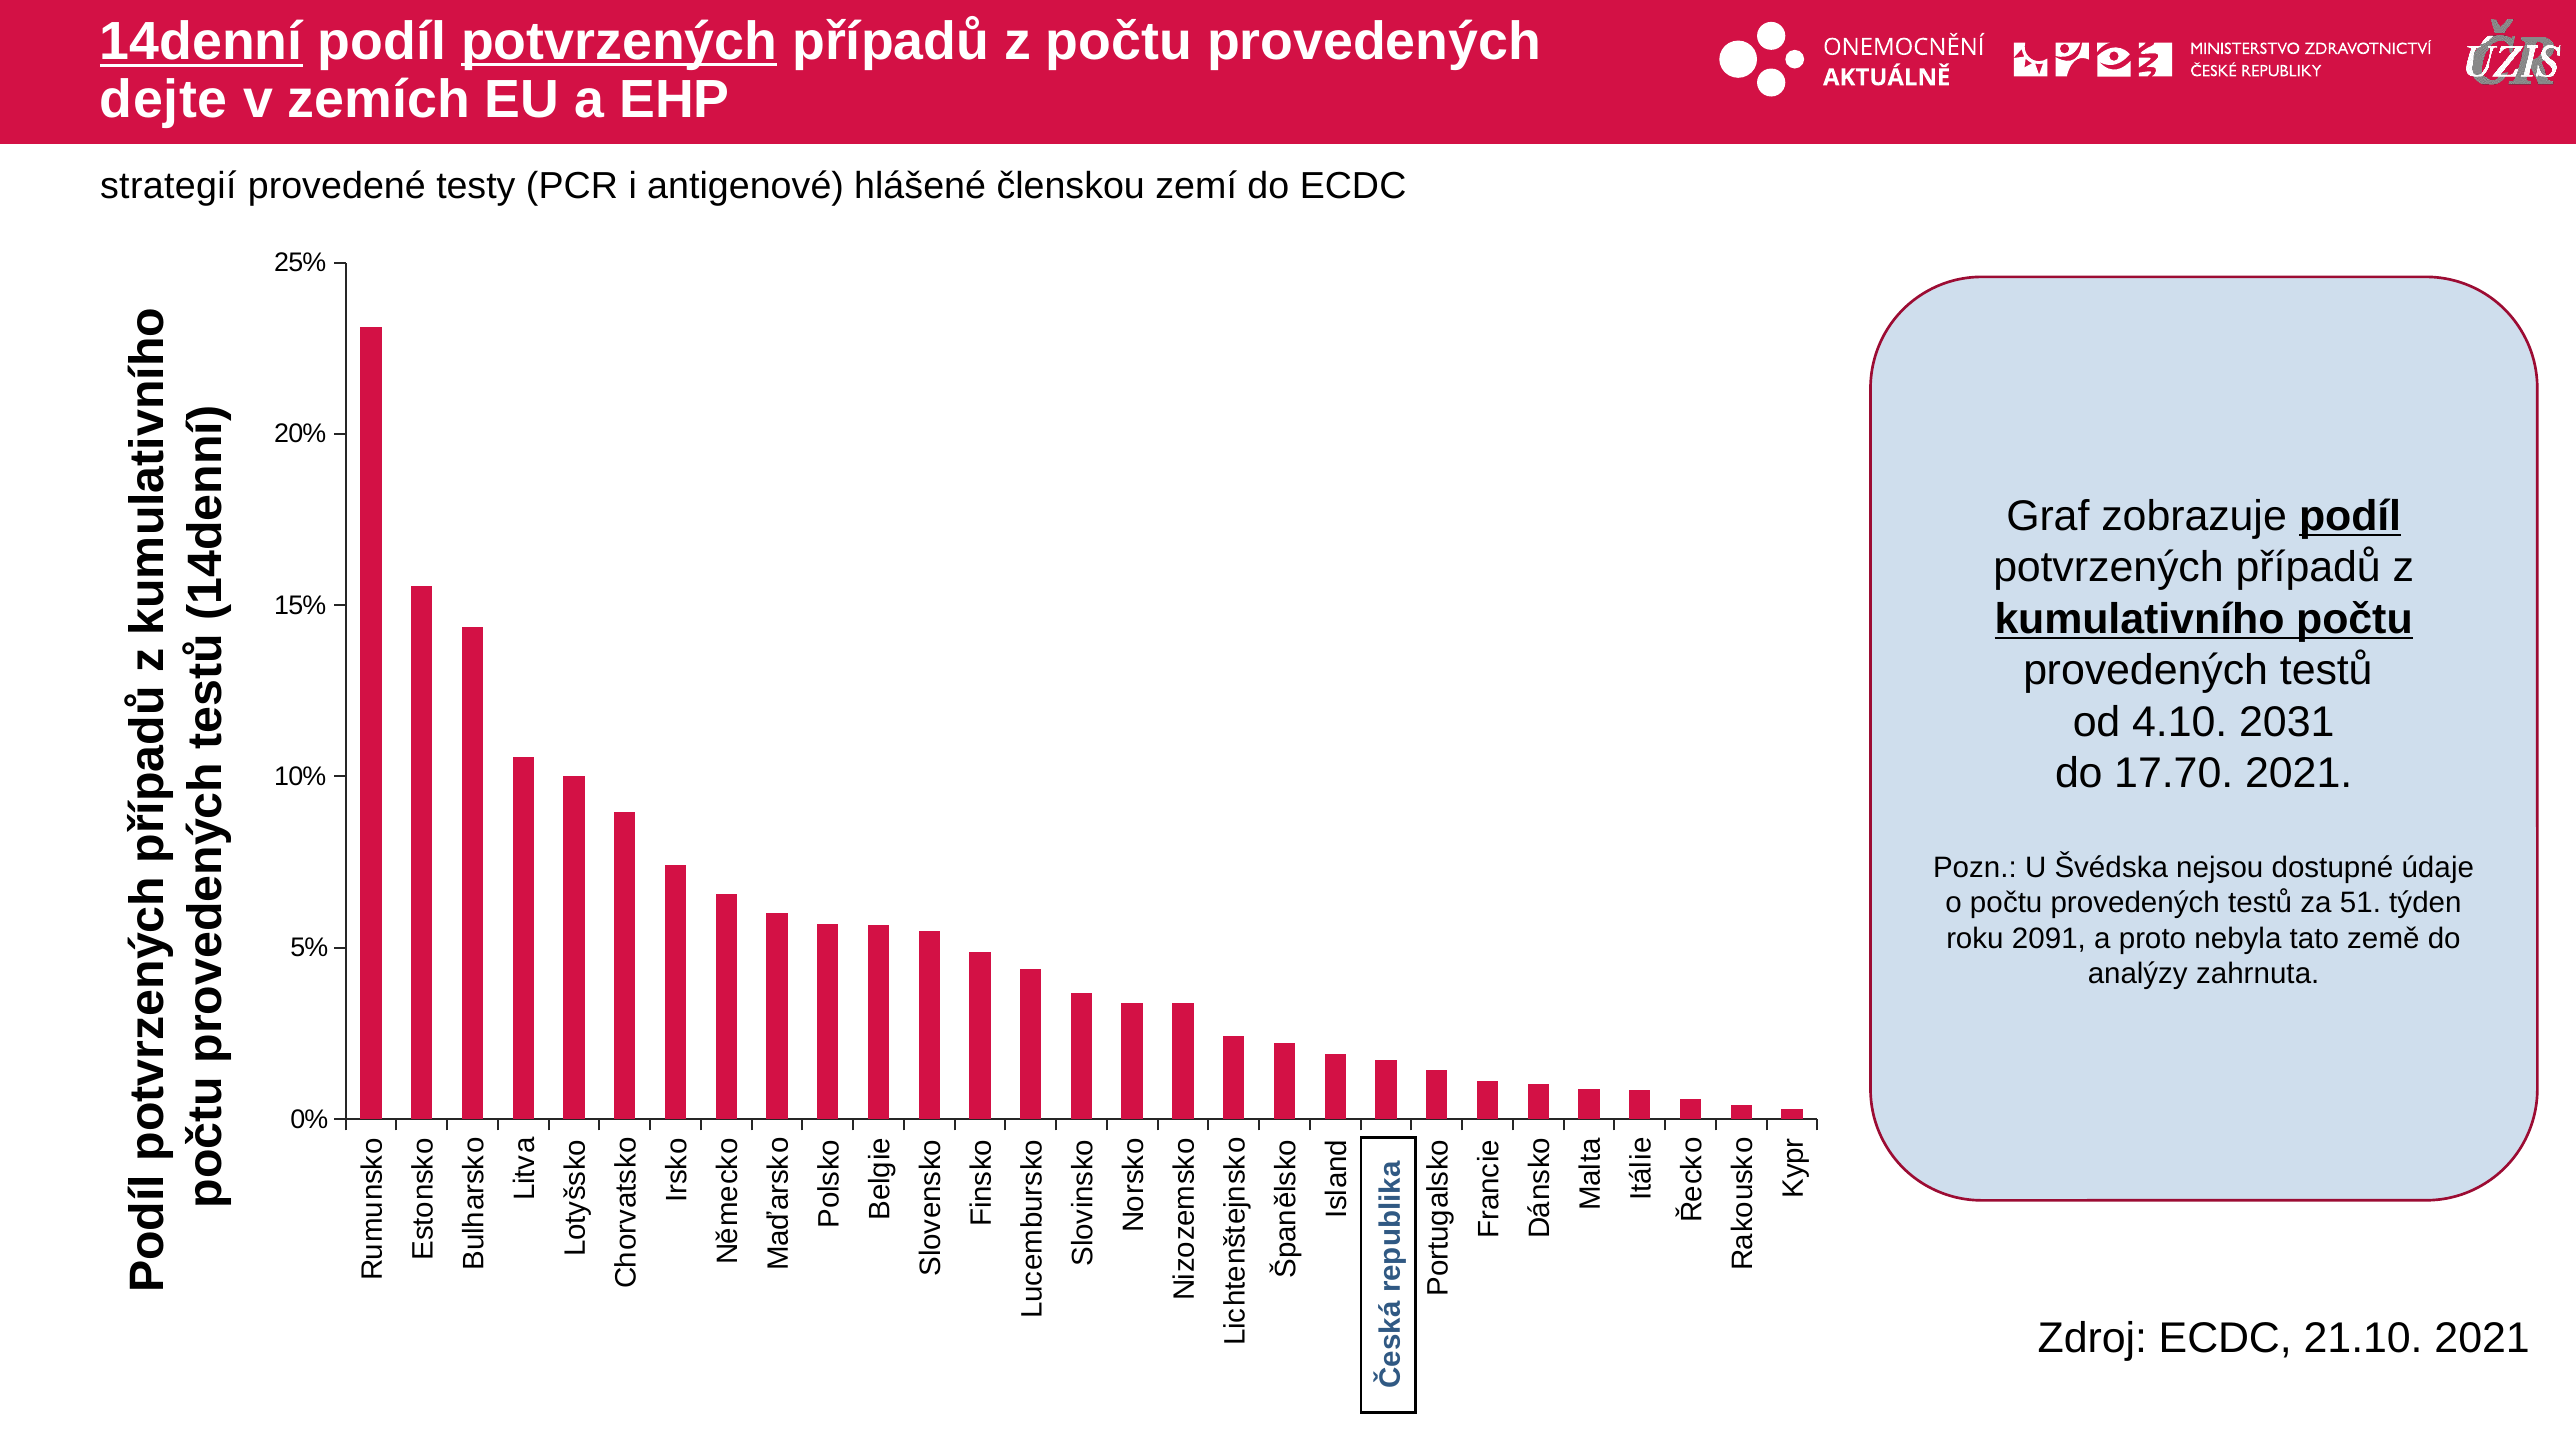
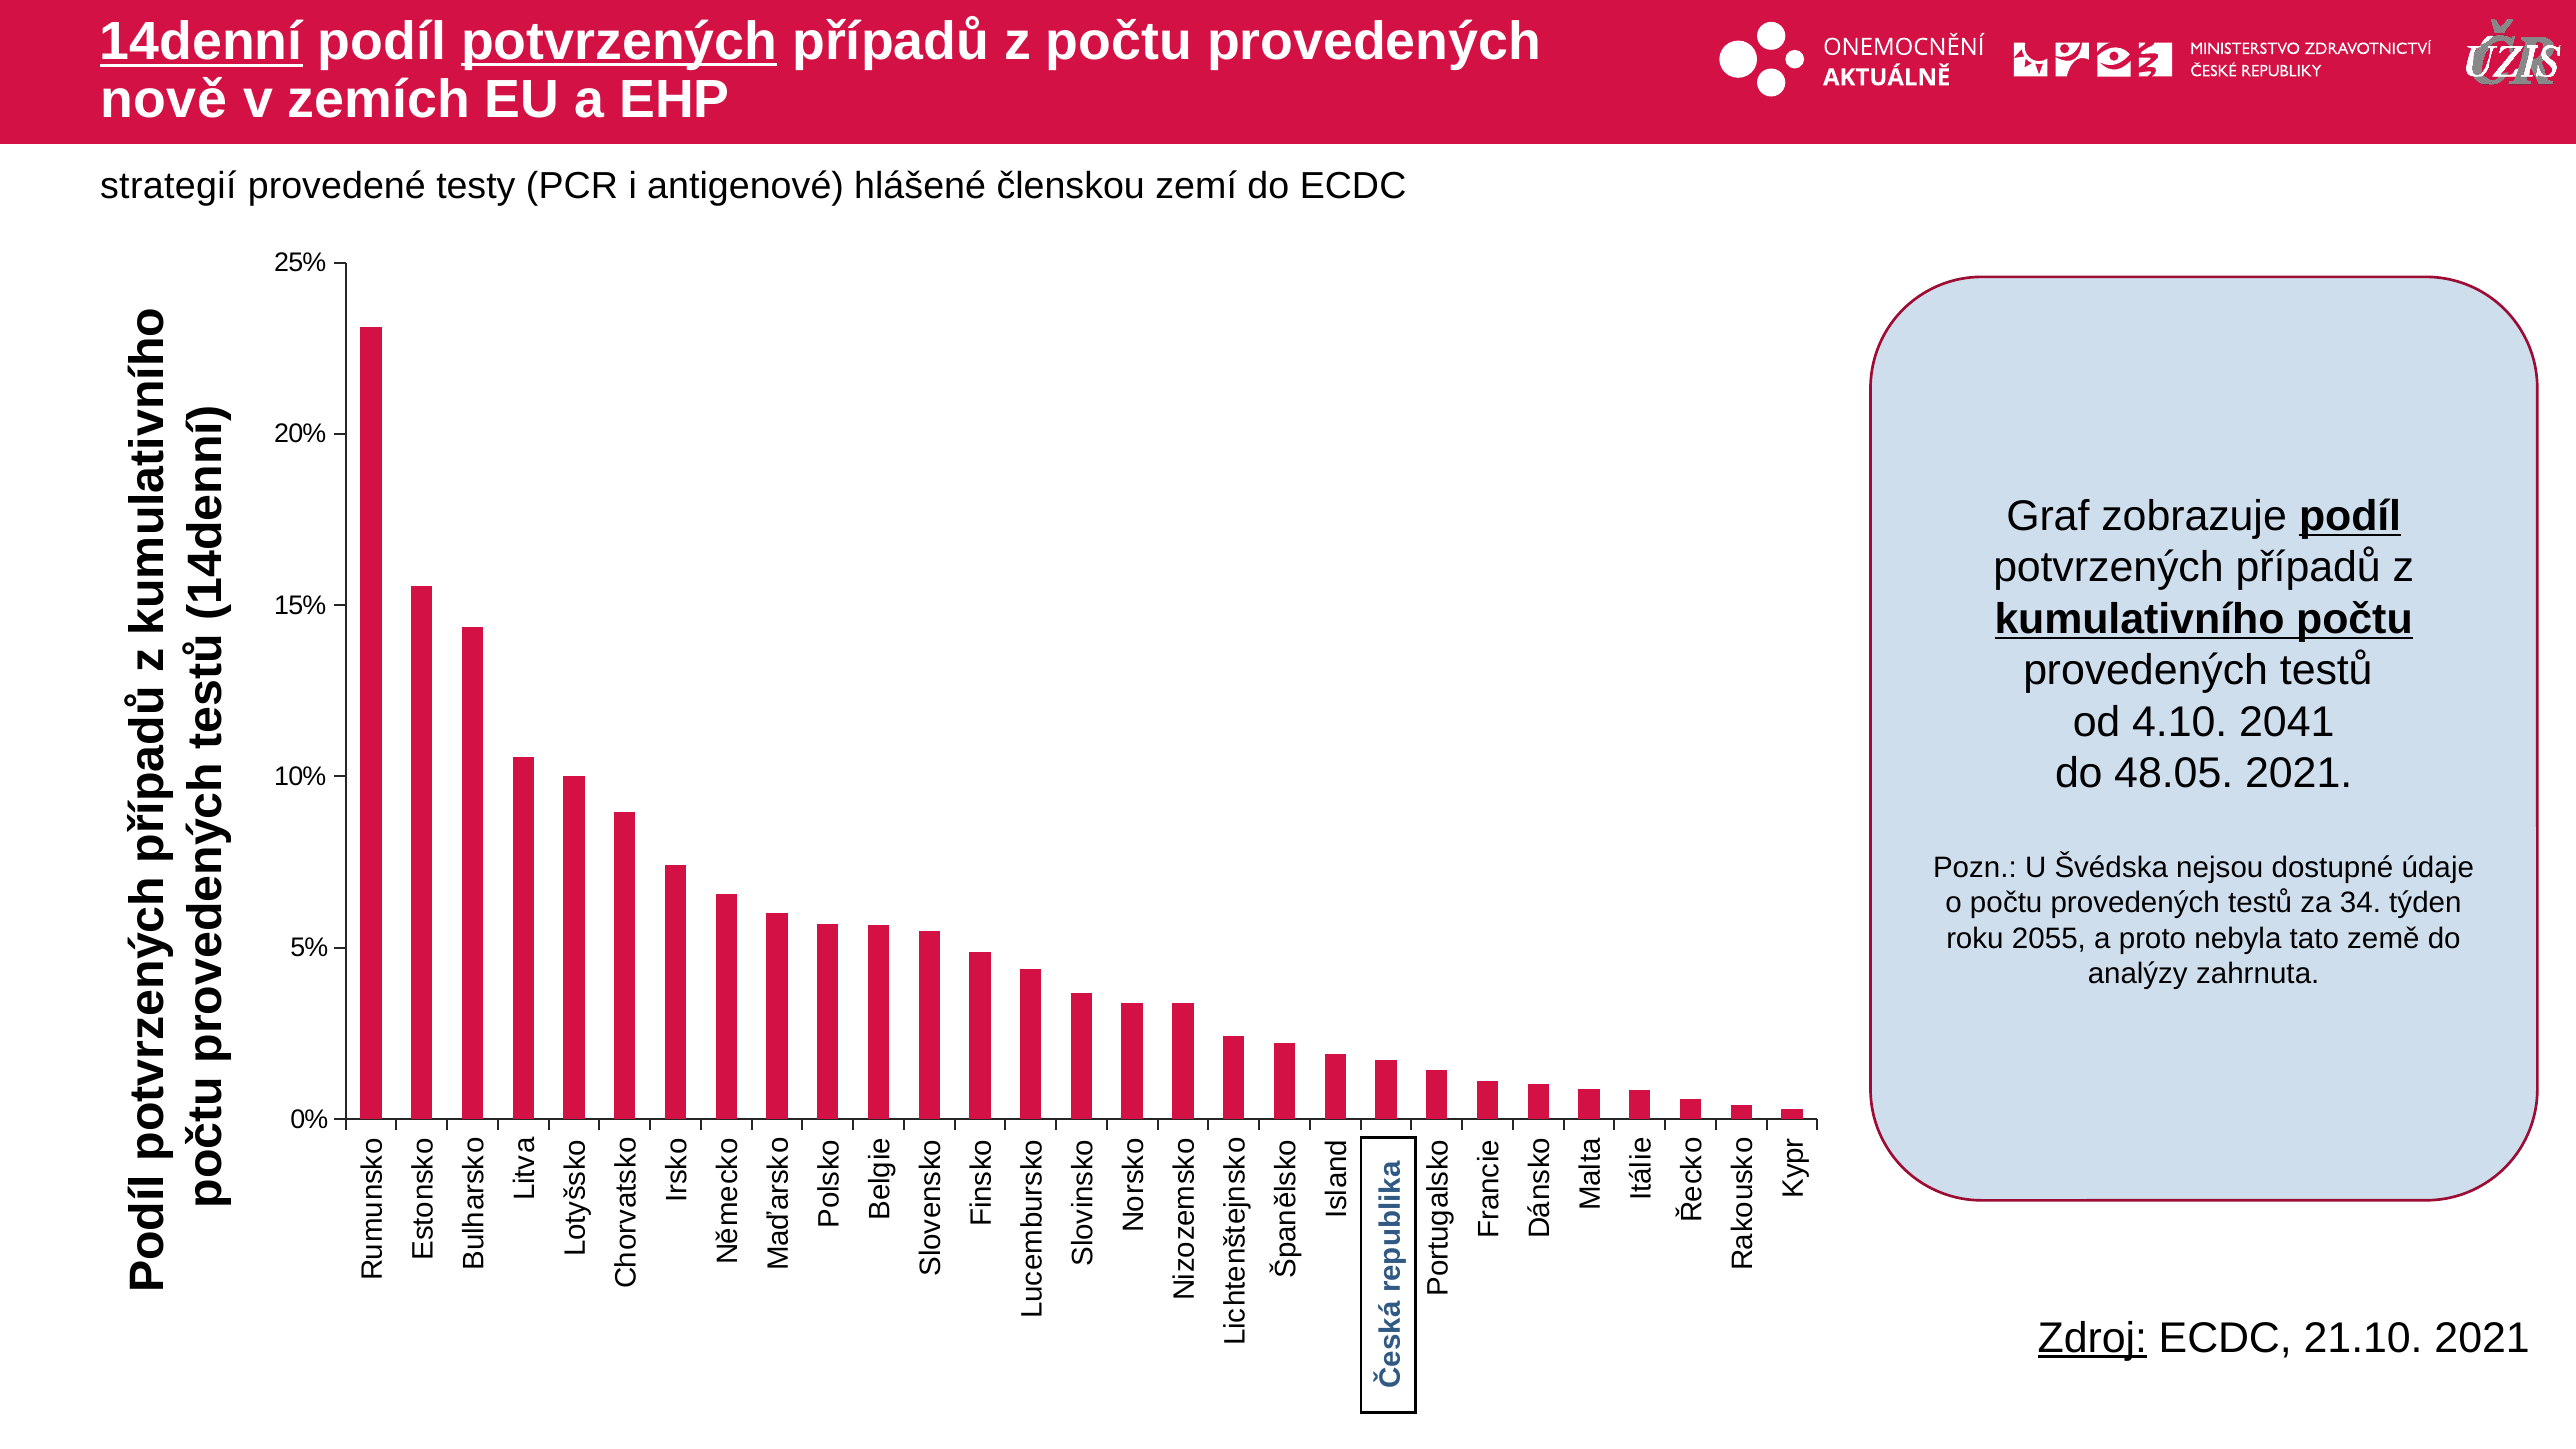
dejte: dejte -> nově (164, 100)
2031: 2031 -> 2041 (2287, 722)
17.70: 17.70 -> 48.05 (2174, 774)
51: 51 -> 34 (2360, 903)
2091: 2091 -> 2055 (2049, 939)
Zdroj underline: none -> present (2092, 1338)
